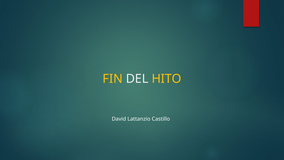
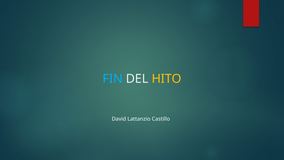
FIN colour: yellow -> light blue (113, 79)
